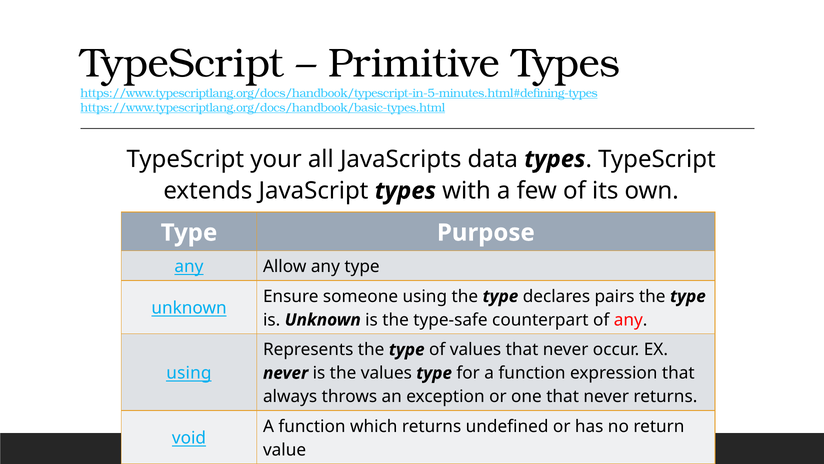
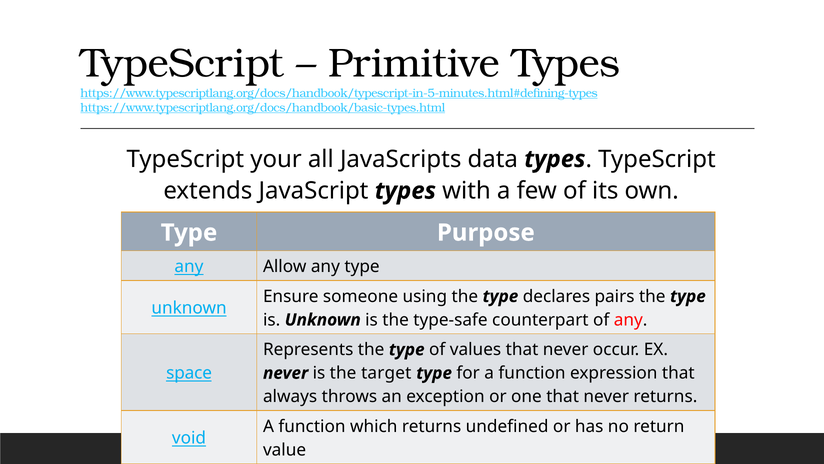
using: using -> space (189, 373)
the values: values -> target (386, 373)
